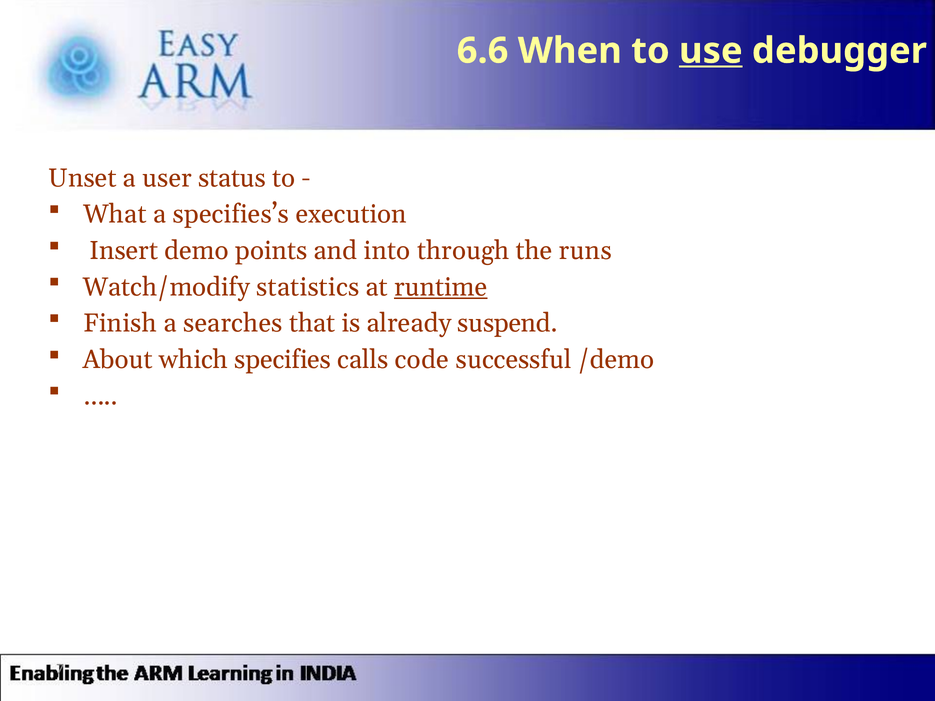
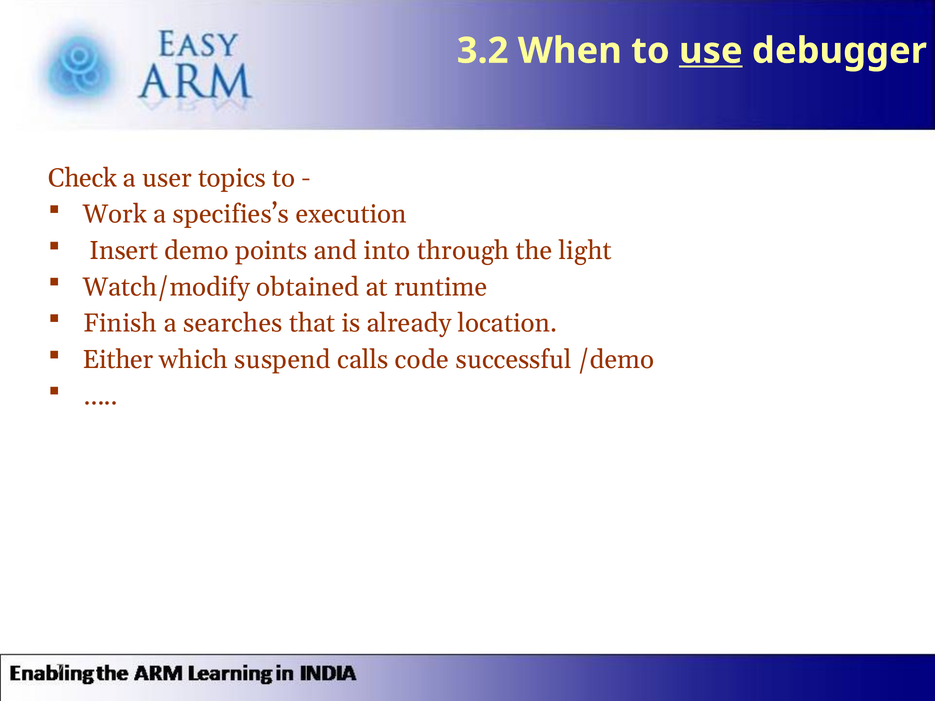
6.6: 6.6 -> 3.2 (483, 51)
Unset: Unset -> Check (83, 178)
status: status -> topics (232, 178)
What: What -> Work (115, 214)
runs: runs -> light (585, 251)
statistics: statistics -> obtained (308, 287)
runtime underline: present -> none (441, 287)
suspend: suspend -> location (507, 323)
About: About -> Either (118, 360)
specifies: specifies -> suspend (283, 360)
